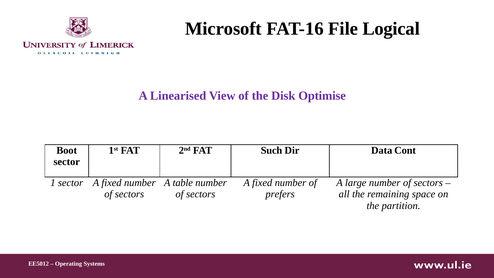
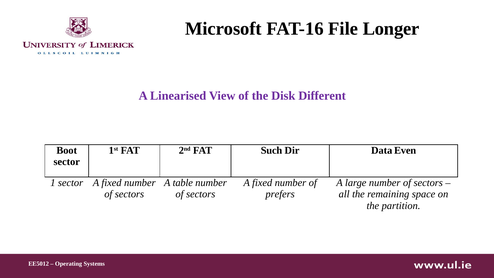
Logical: Logical -> Longer (391, 29)
Optimise: Optimise -> Different (322, 96)
Cont: Cont -> Even (405, 150)
